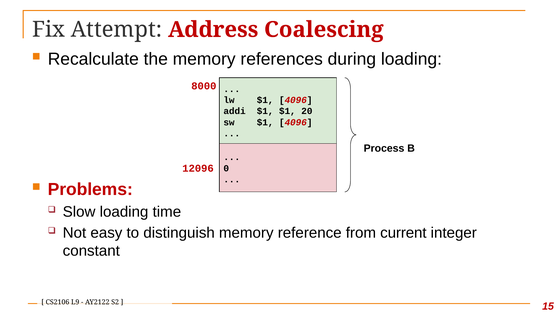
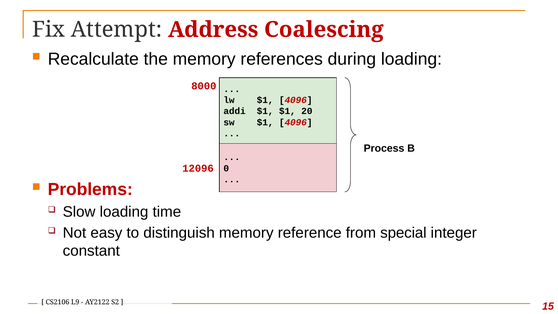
current: current -> special (403, 233)
